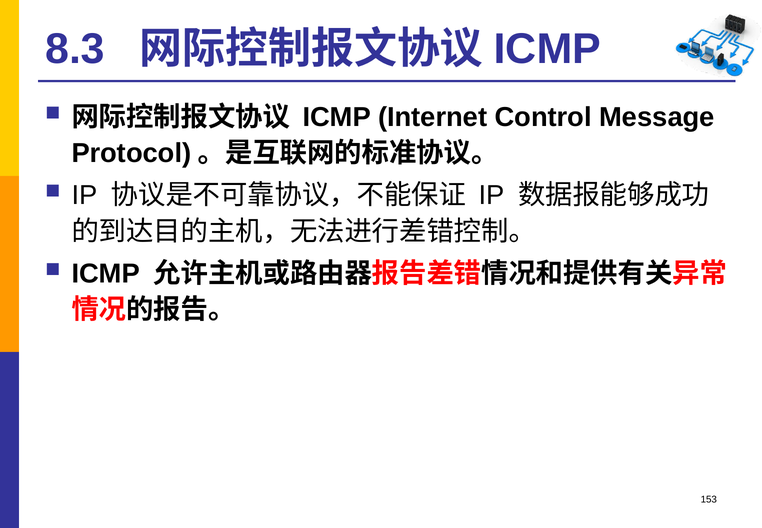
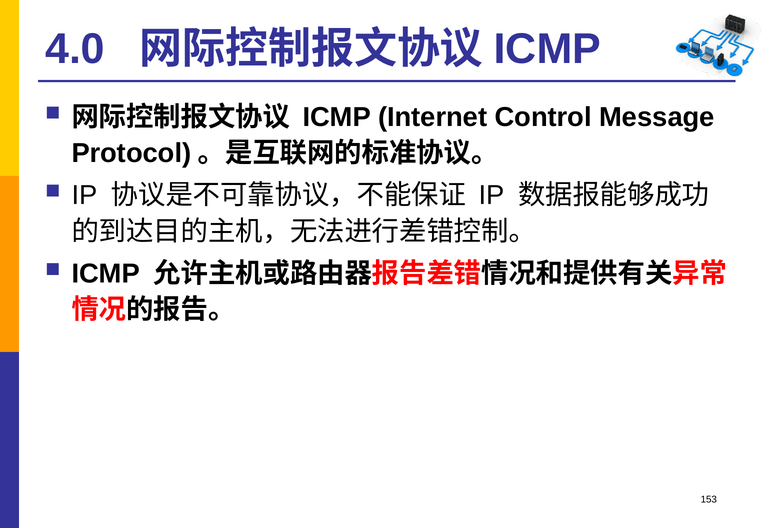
8.3: 8.3 -> 4.0 (75, 49)
